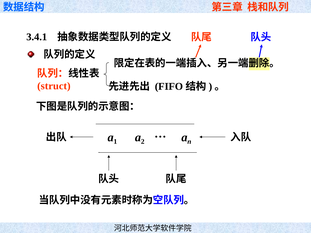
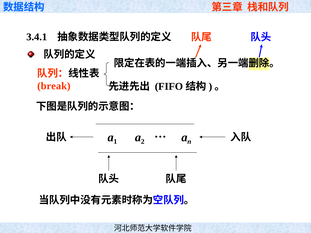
struct: struct -> break (54, 86)
